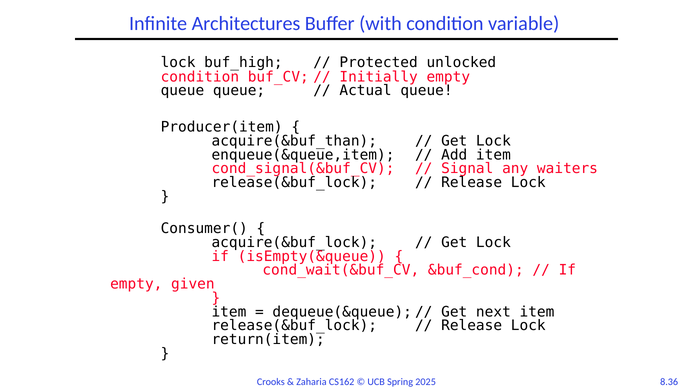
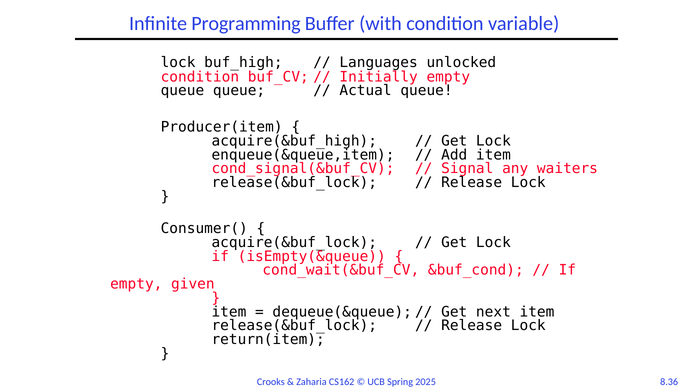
Architectures: Architectures -> Programming (246, 24)
Protected: Protected -> Languages (379, 62)
acquire(&buf_than: acquire(&buf_than -> acquire(&buf_high (294, 141)
